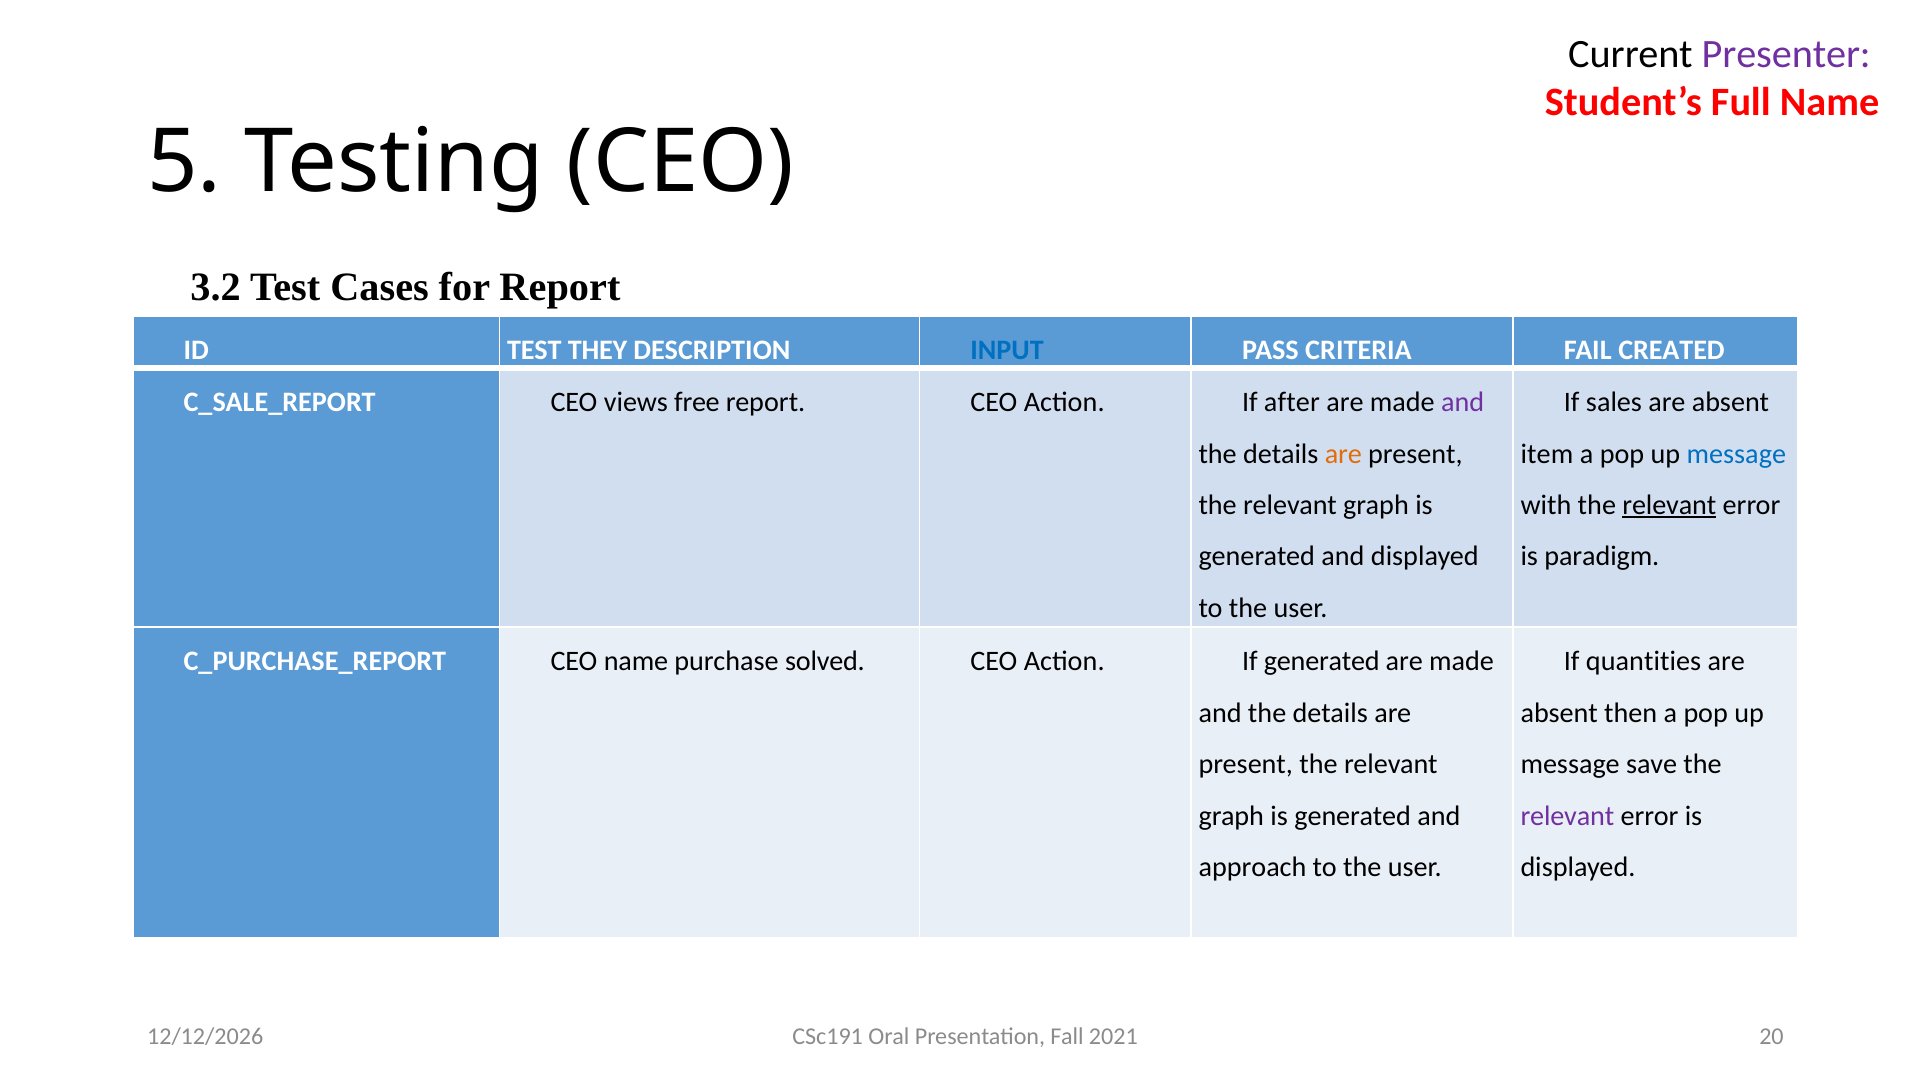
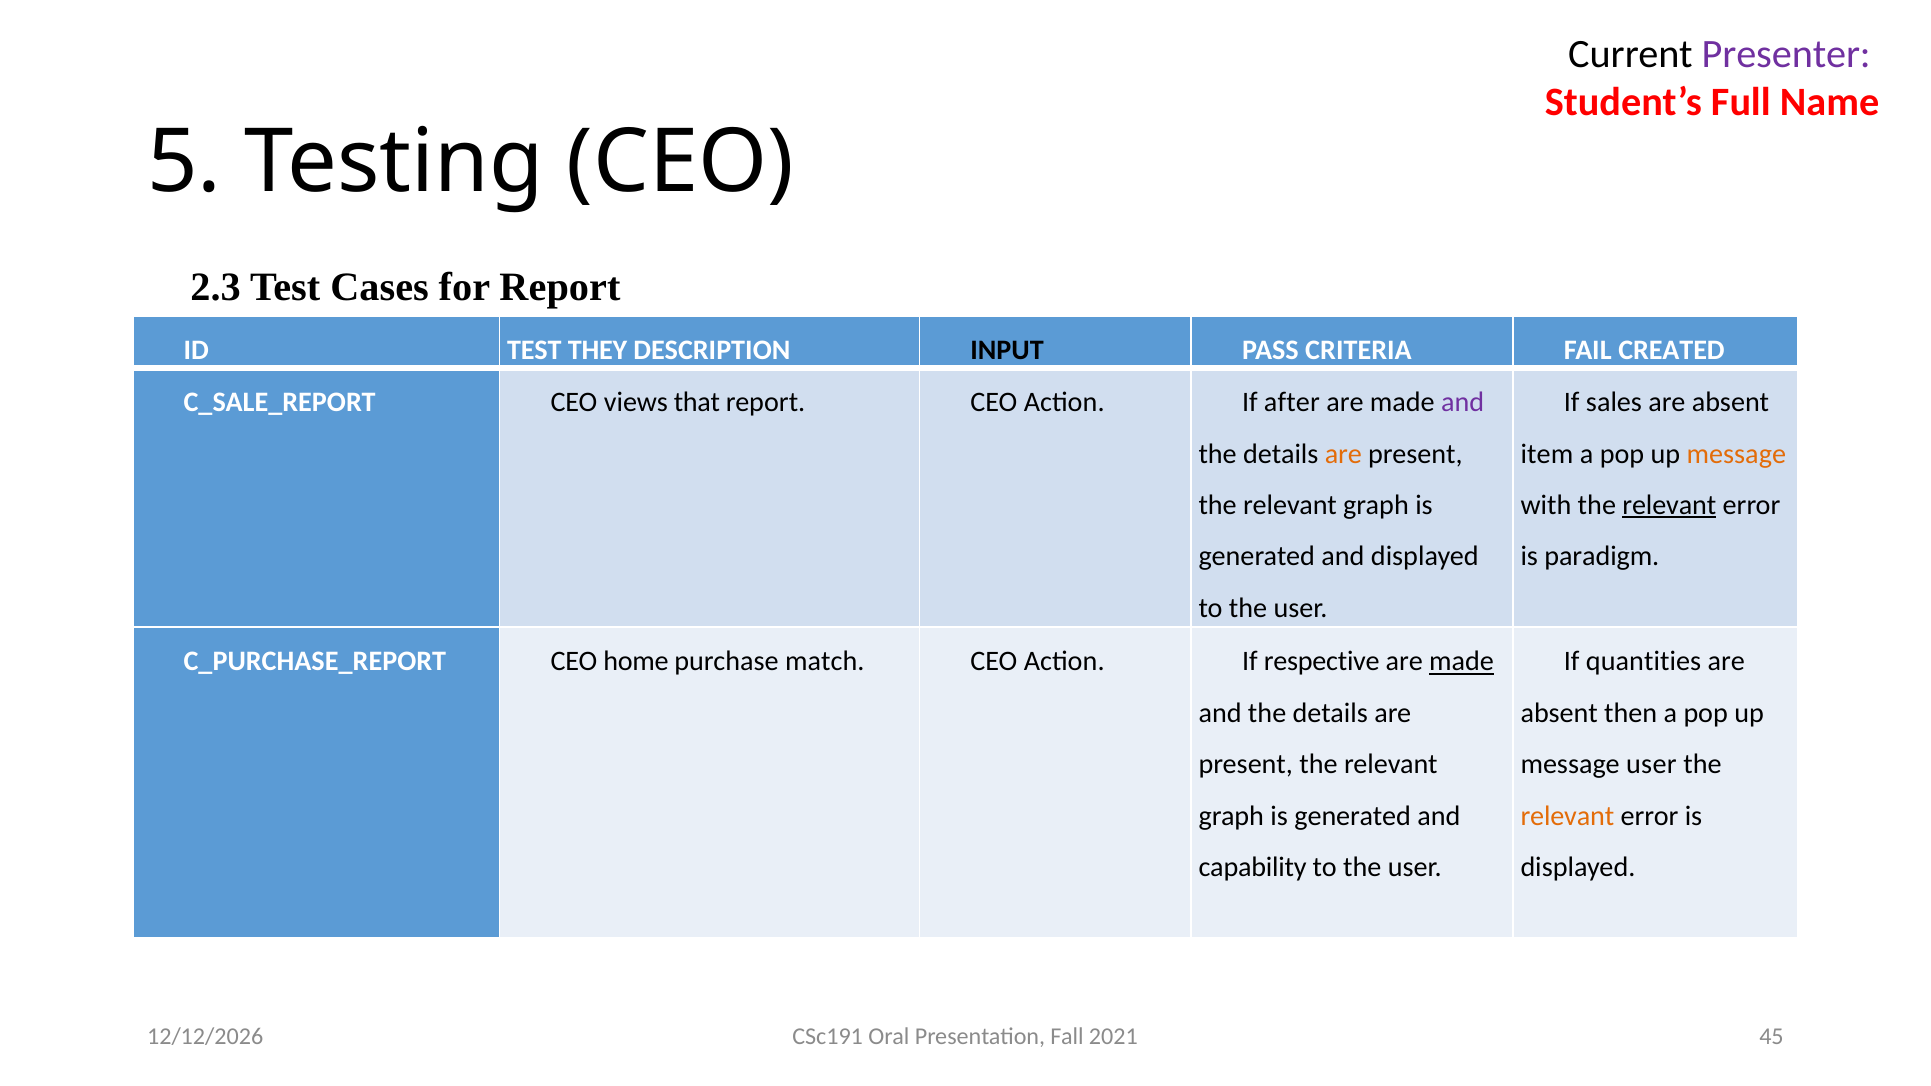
3.2: 3.2 -> 2.3 (216, 287)
INPUT colour: blue -> black (1007, 351)
free: free -> that (697, 403)
message colour: blue -> orange (1736, 454)
CEO name: name -> home (636, 662)
solved: solved -> match (825, 662)
If generated: generated -> respective (1322, 662)
made underline: none -> present (1462, 662)
message save: save -> user (1651, 765)
relevant colour: purple -> orange (1567, 816)
approach: approach -> capability (1253, 867)
20: 20 -> 45 (1771, 1037)
